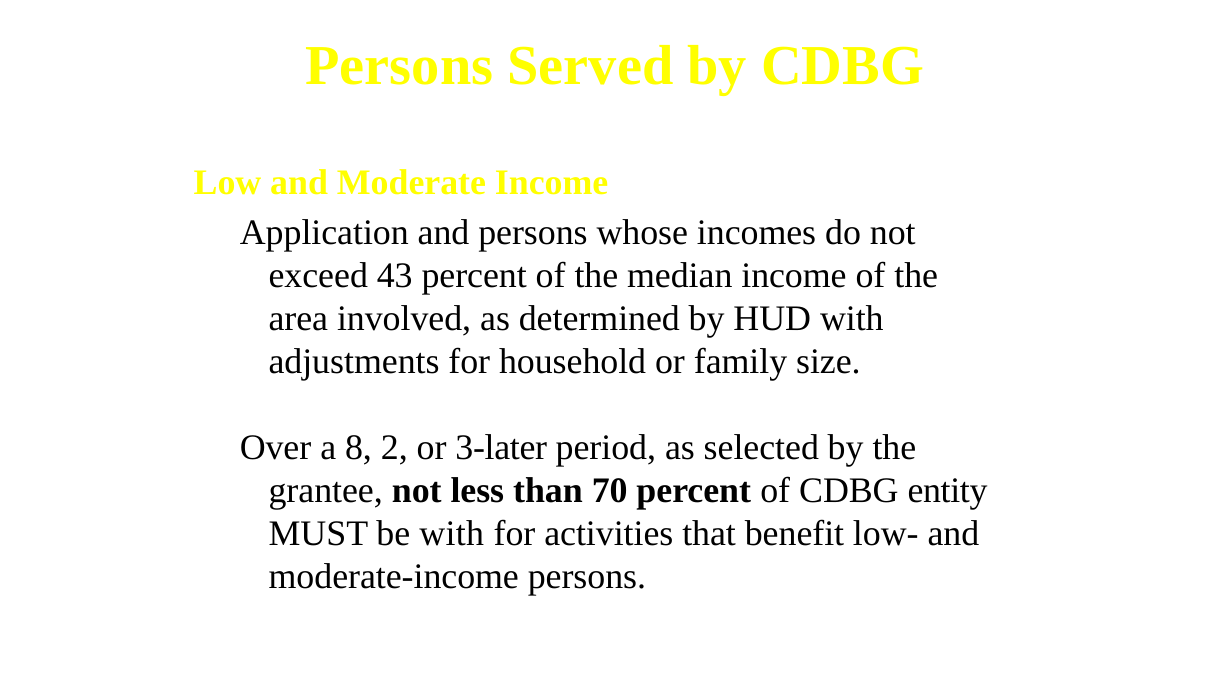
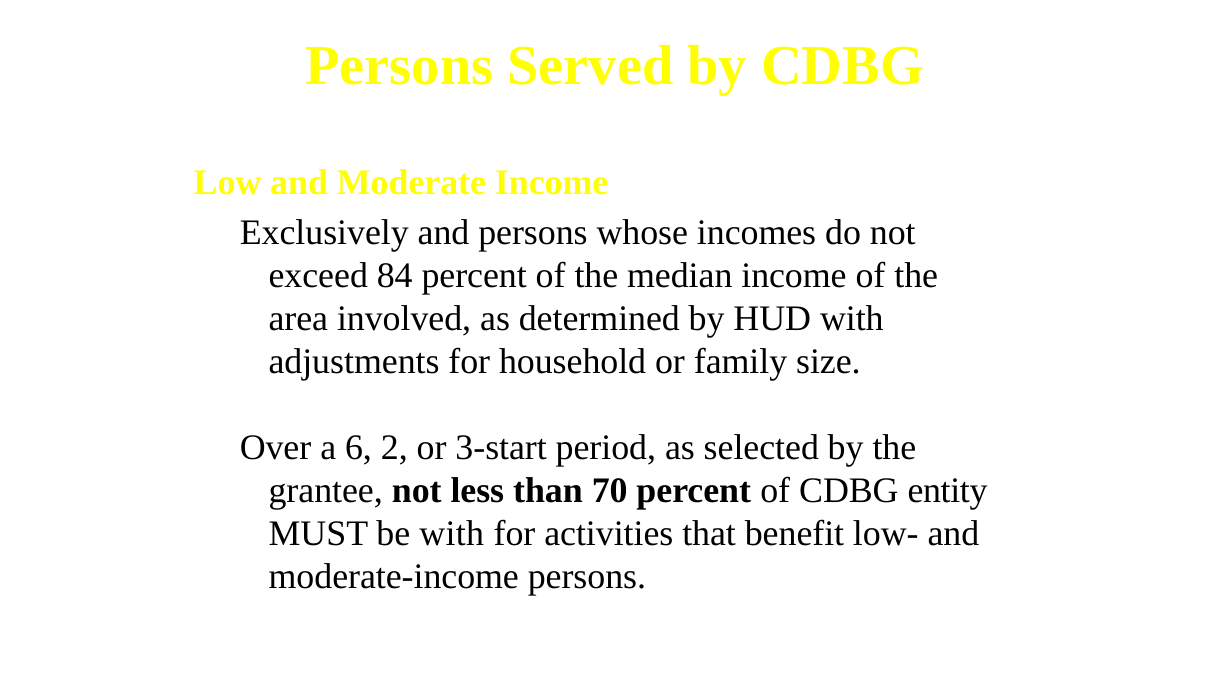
Application: Application -> Exclusively (324, 232)
43: 43 -> 84 (395, 275)
8: 8 -> 6 (359, 447)
3-later: 3-later -> 3-start (501, 447)
